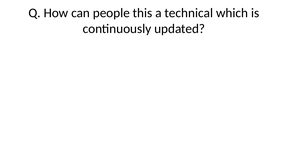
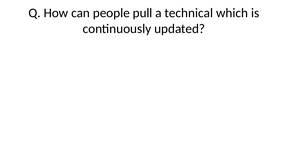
this: this -> pull (143, 13)
